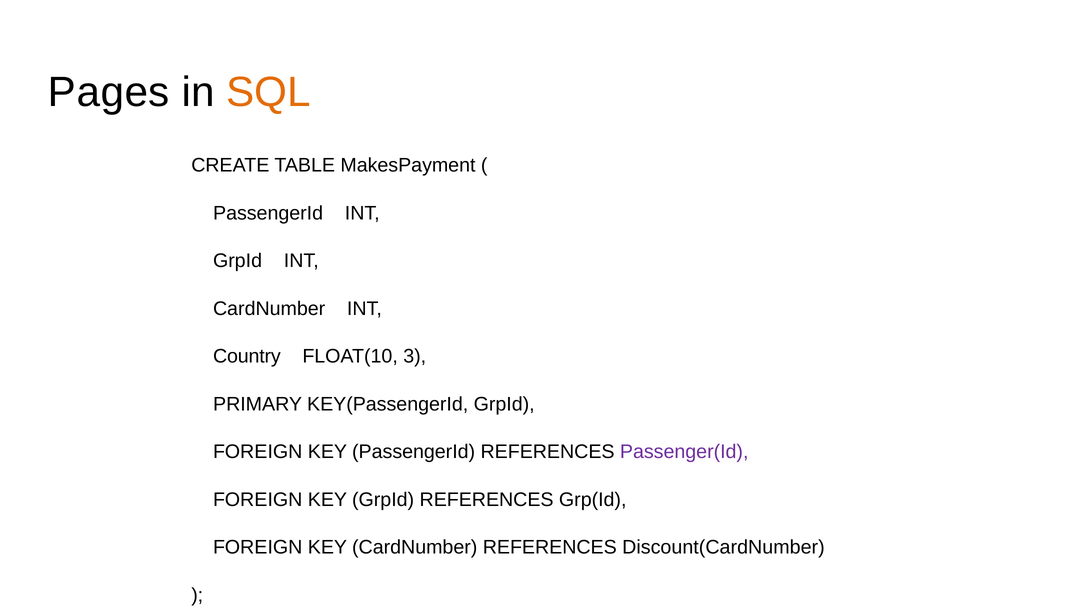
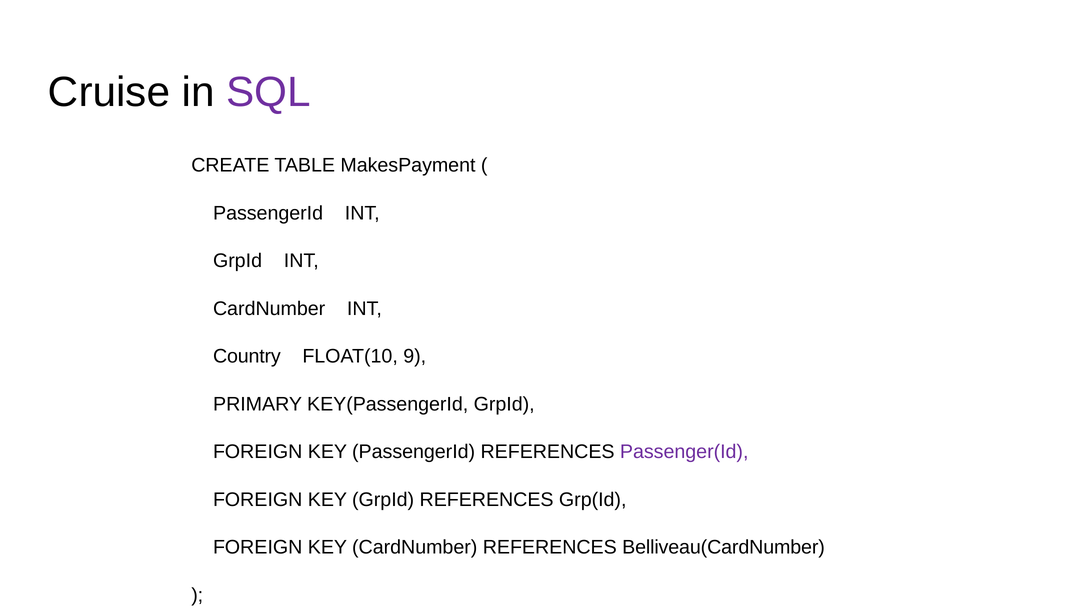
Pages: Pages -> Cruise (109, 92)
SQL colour: orange -> purple (268, 92)
3: 3 -> 9 (415, 356)
Discount(CardNumber: Discount(CardNumber -> Belliveau(CardNumber (724, 547)
